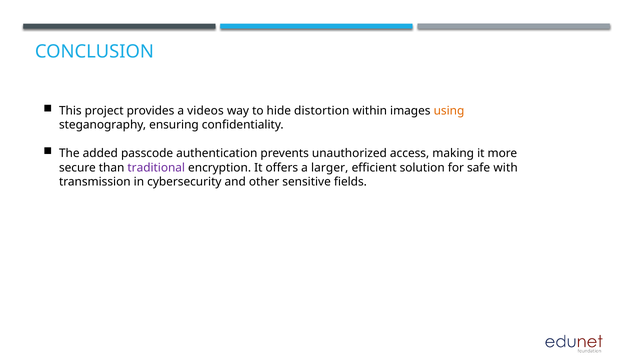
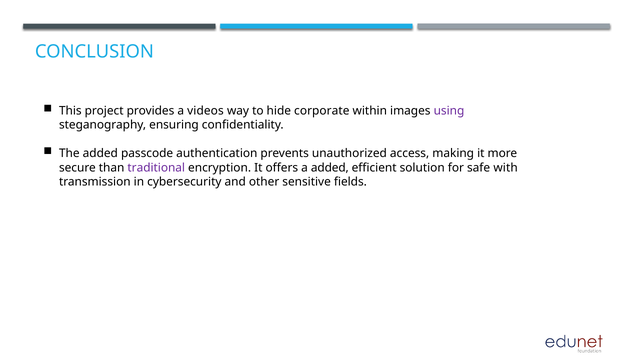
distortion: distortion -> corporate (322, 111)
using colour: orange -> purple (449, 111)
a larger: larger -> added (330, 168)
